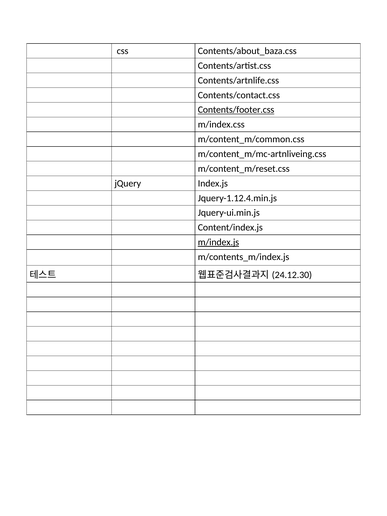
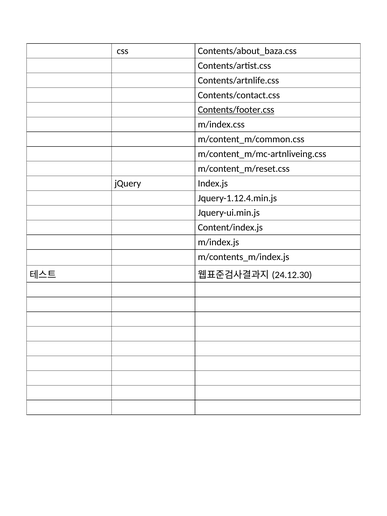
m/index.js underline: present -> none (218, 242)
